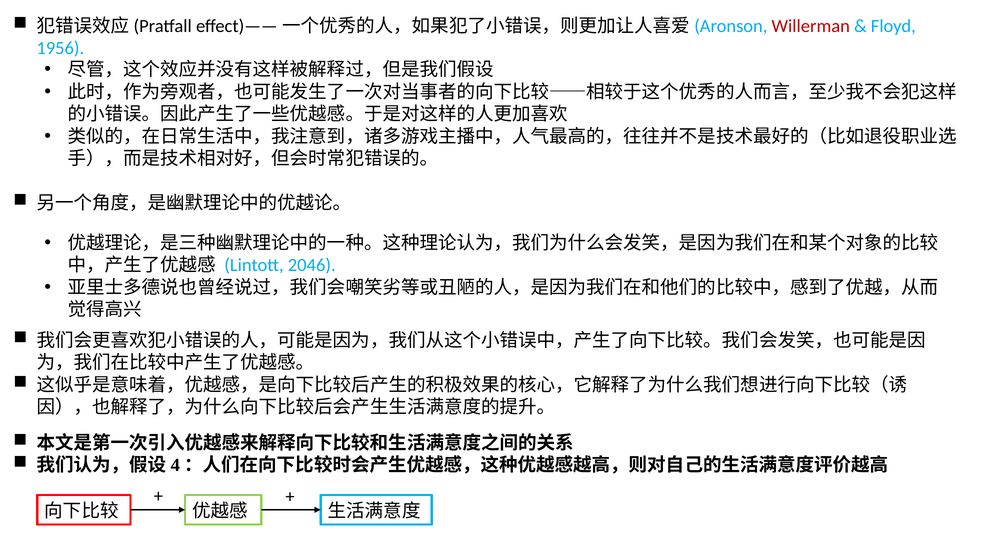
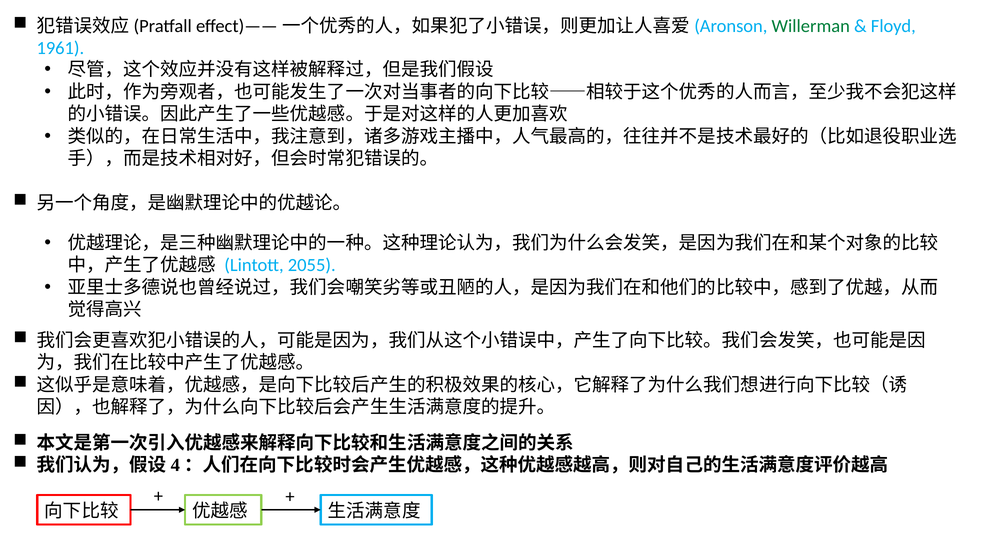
Willerman colour: red -> green (811, 26)
1956: 1956 -> 1961 (60, 48)
2046: 2046 -> 2055 (312, 265)
